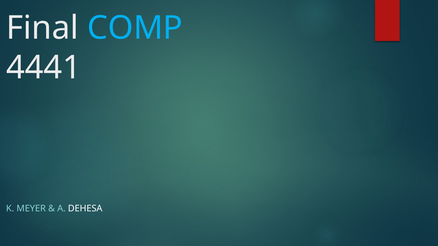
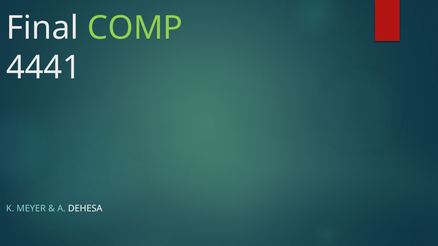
COMP colour: light blue -> light green (135, 28)
